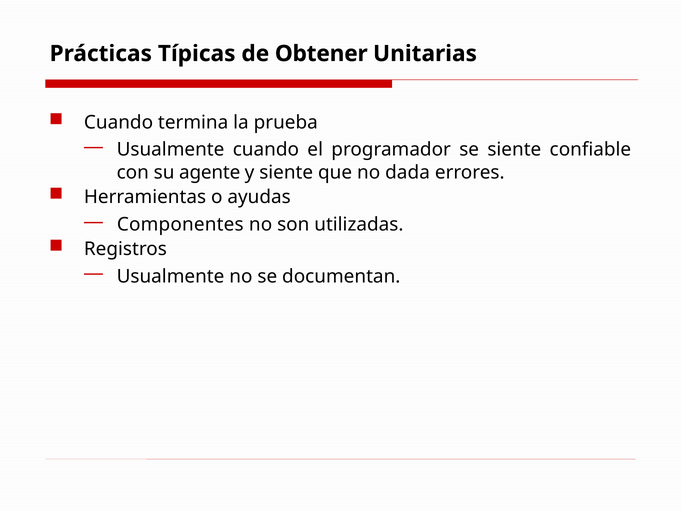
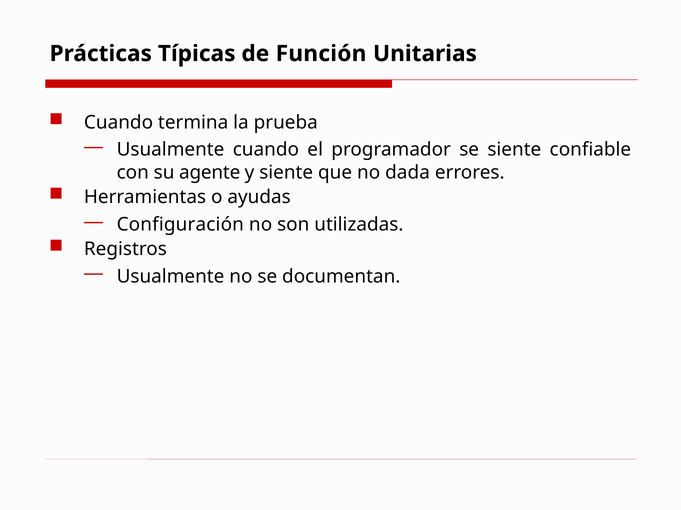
Obtener: Obtener -> Función (321, 54)
Componentes: Componentes -> Configuración (180, 225)
